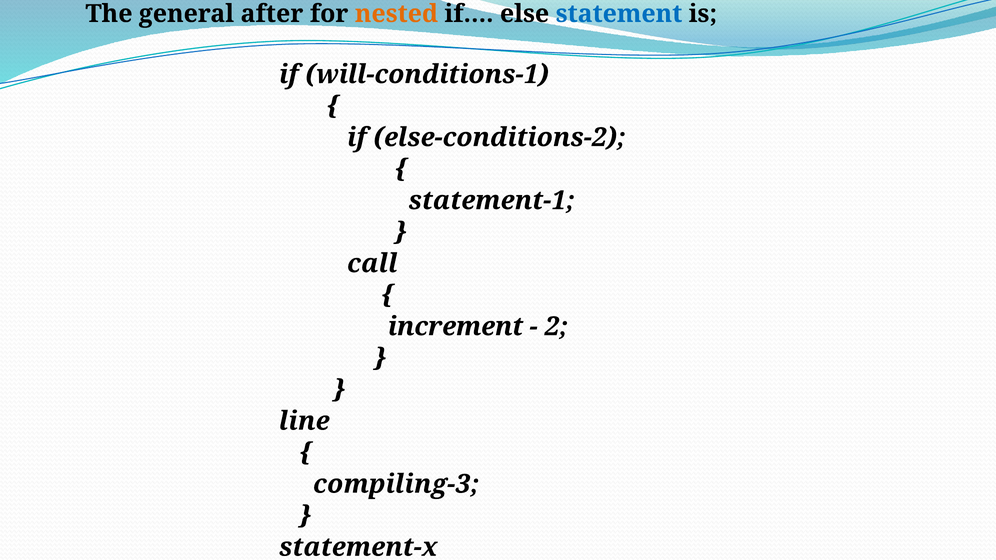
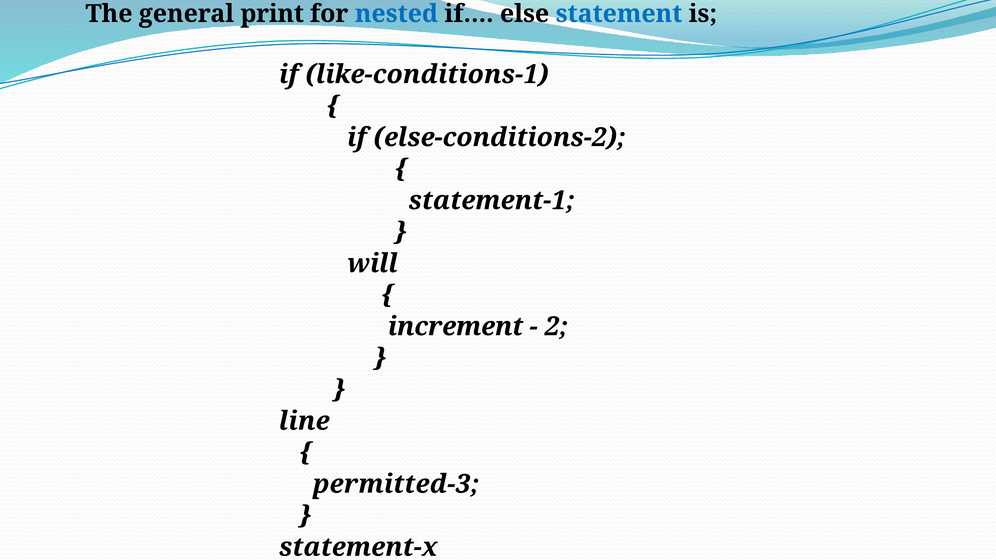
after: after -> print (272, 14)
nested colour: orange -> blue (396, 14)
will-conditions-1: will-conditions-1 -> like-conditions-1 (427, 74)
call: call -> will (372, 264)
compiling-3: compiling-3 -> permitted-3 (396, 484)
